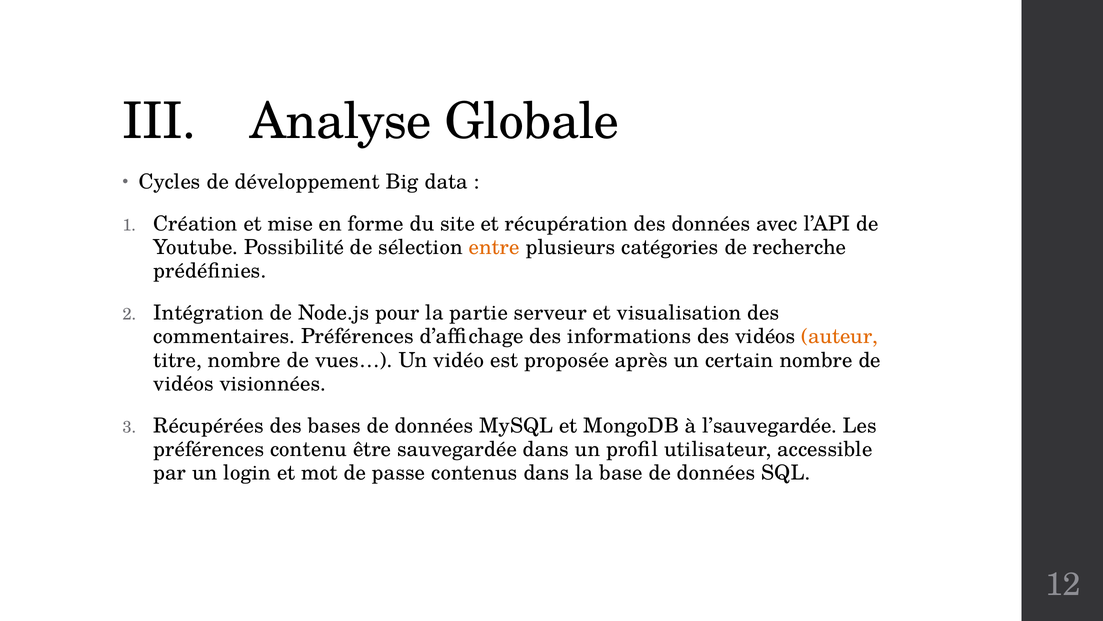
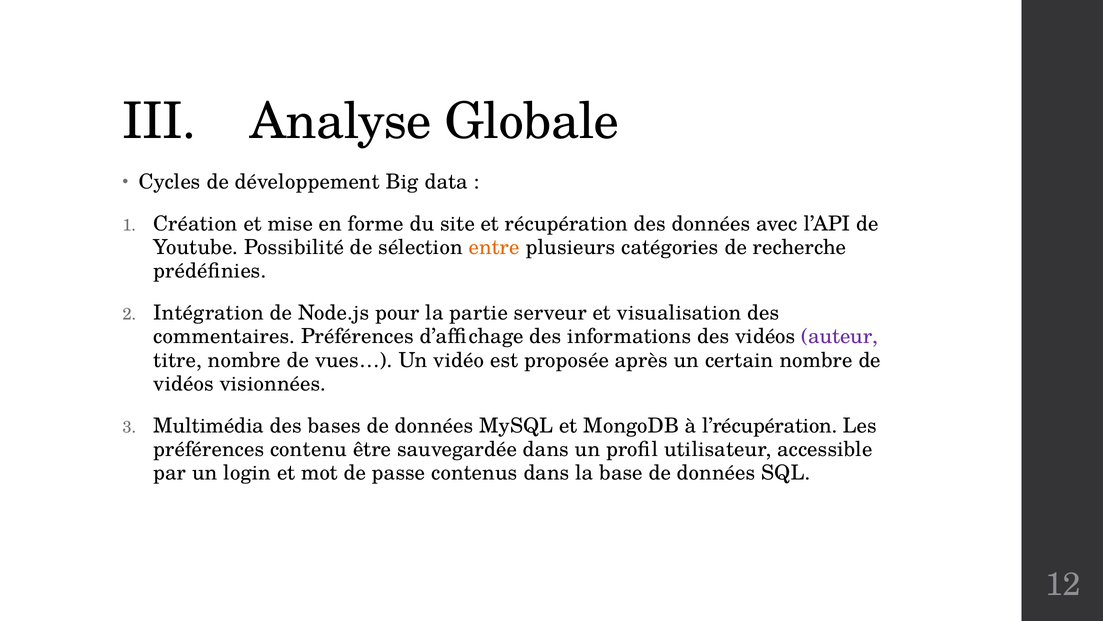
auteur colour: orange -> purple (840, 336)
Récupérées: Récupérées -> Multimédia (209, 425)
l’sauvegardée: l’sauvegardée -> l’récupération (770, 425)
